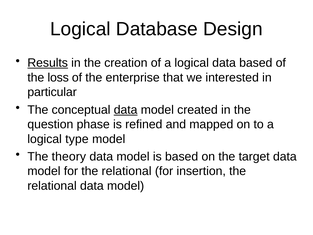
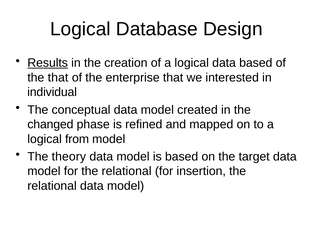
the loss: loss -> that (58, 77)
particular: particular -> individual (52, 92)
data underline: present -> none (126, 110)
question: question -> changed (50, 124)
type: type -> from (77, 139)
